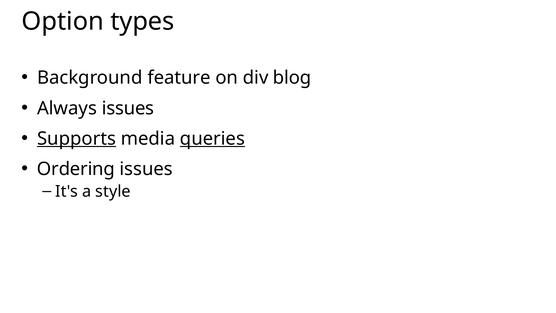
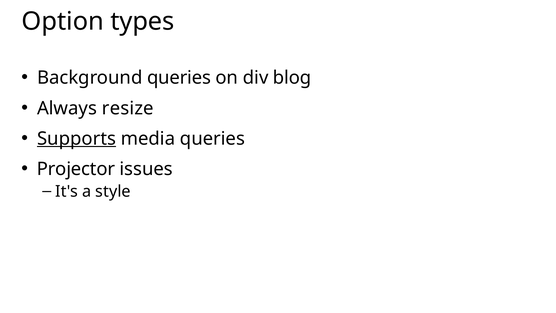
Background feature: feature -> queries (179, 78)
Always issues: issues -> resize (128, 108)
queries underline: present -> none (212, 138)
Ordering: Ordering -> Projector (76, 169)
